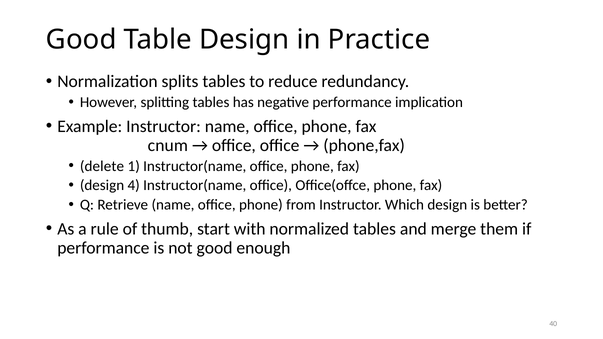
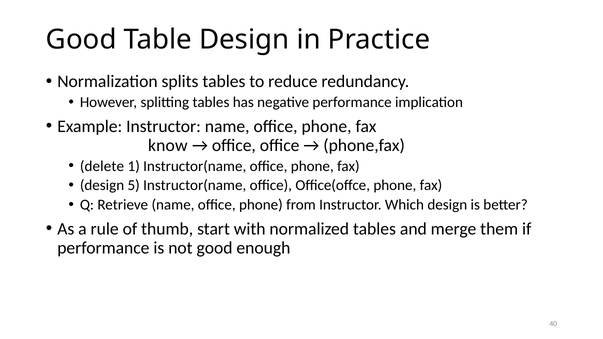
cnum: cnum -> know (168, 145)
4: 4 -> 5 (134, 186)
